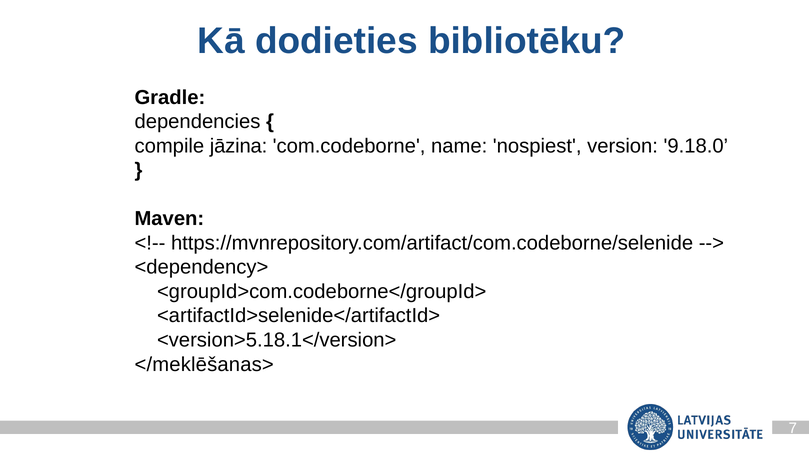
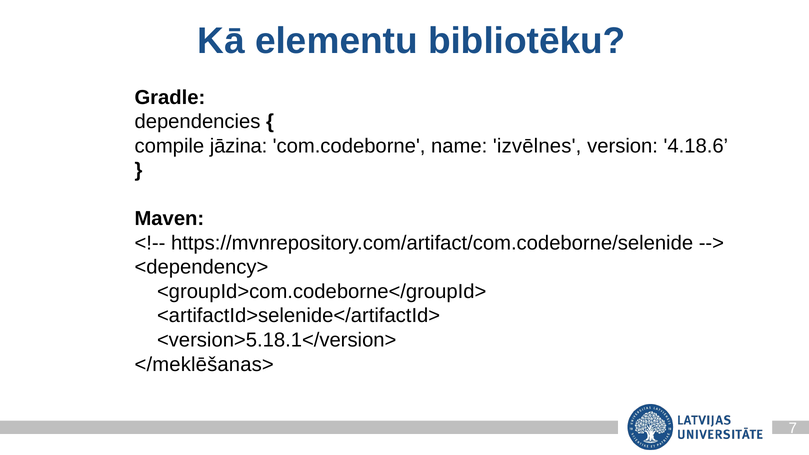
dodieties: dodieties -> elementu (336, 41)
nospiest: nospiest -> izvēlnes (537, 146)
9.18.0: 9.18.0 -> 4.18.6 (696, 146)
